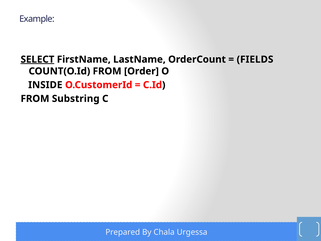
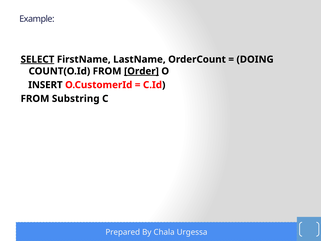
FIELDS: FIELDS -> DOING (255, 59)
Order underline: none -> present (141, 71)
INSIDE: INSIDE -> INSERT (45, 85)
